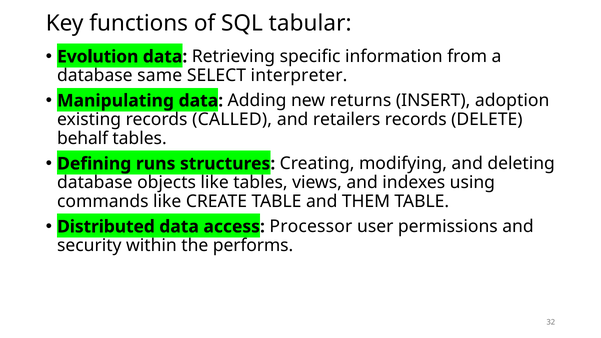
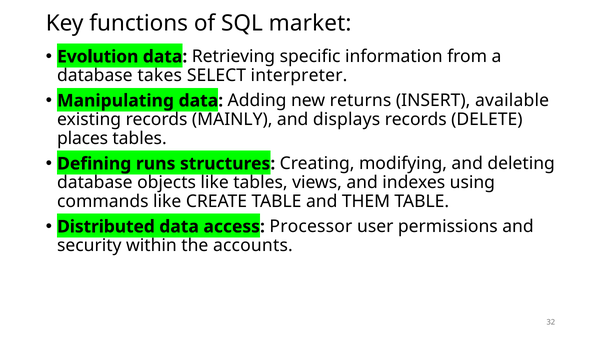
tabular: tabular -> market (310, 23)
same: same -> takes (160, 76)
adoption: adoption -> available (512, 101)
CALLED: CALLED -> MAINLY (232, 120)
retailers: retailers -> displays (347, 120)
behalf: behalf -> places (83, 139)
performs: performs -> accounts (253, 246)
